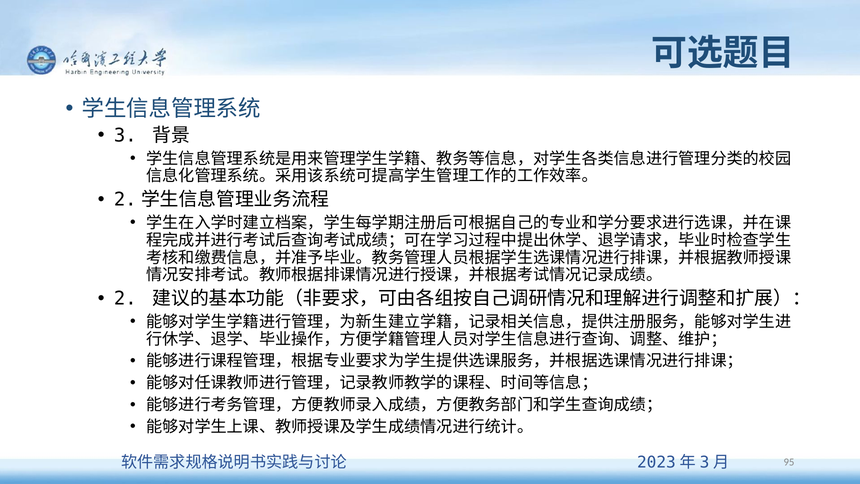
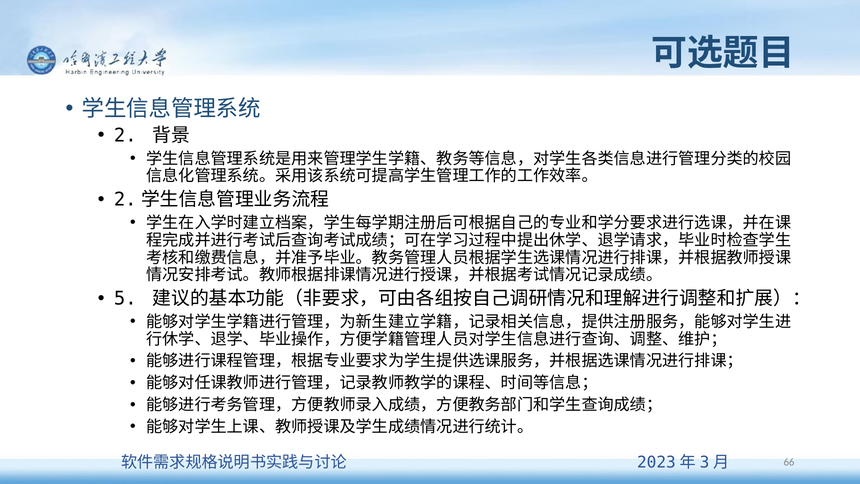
3: 3 -> 2 (125, 135)
2: 2 -> 5 (125, 298)
95: 95 -> 66 (789, 462)
